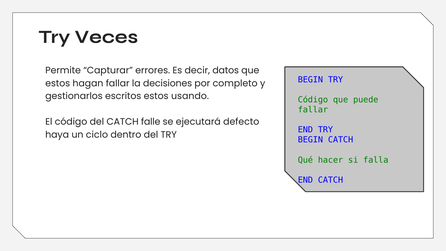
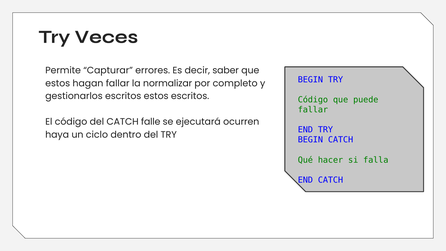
datos: datos -> saber (226, 71)
decisiones: decisiones -> normalizar (168, 83)
estos usando: usando -> escritos (190, 96)
defecto: defecto -> ocurren (241, 122)
